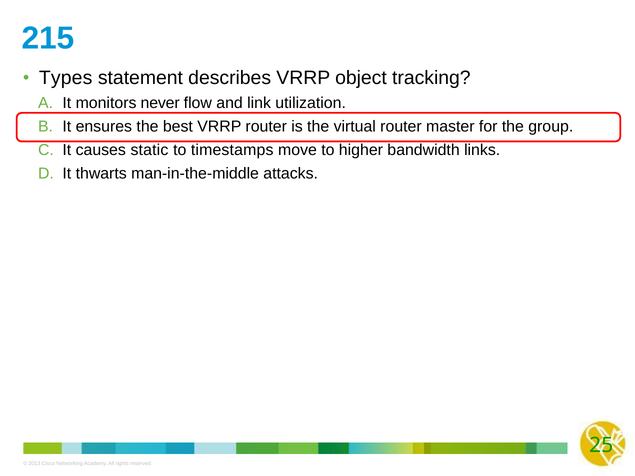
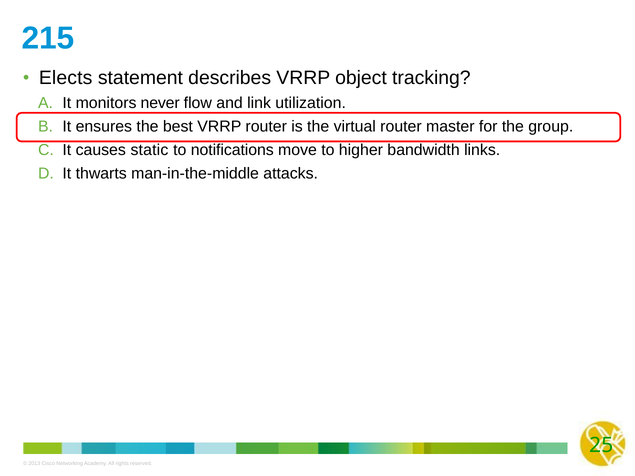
Types: Types -> Elects (66, 78)
timestamps: timestamps -> notifications (232, 150)
